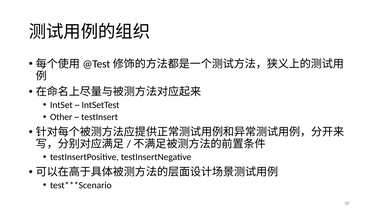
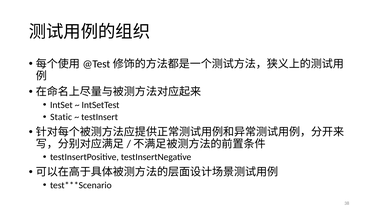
Other: Other -> Static (61, 117)
